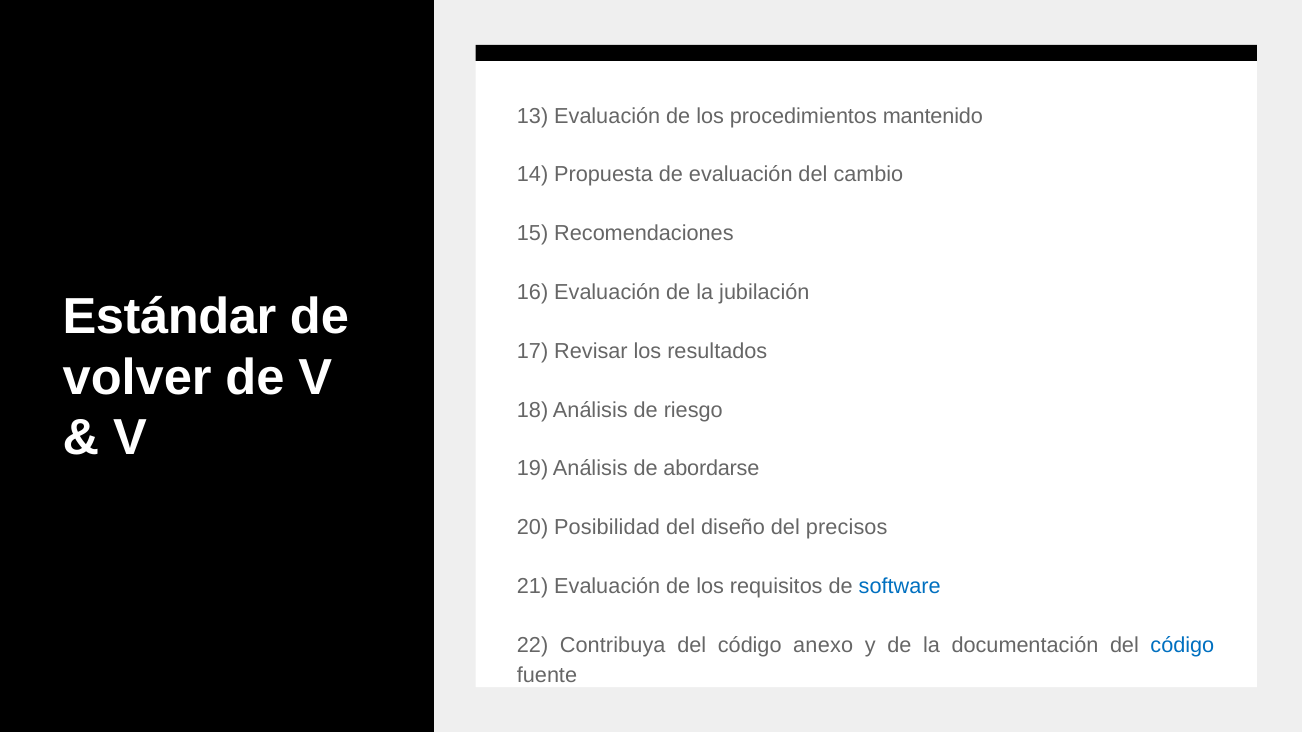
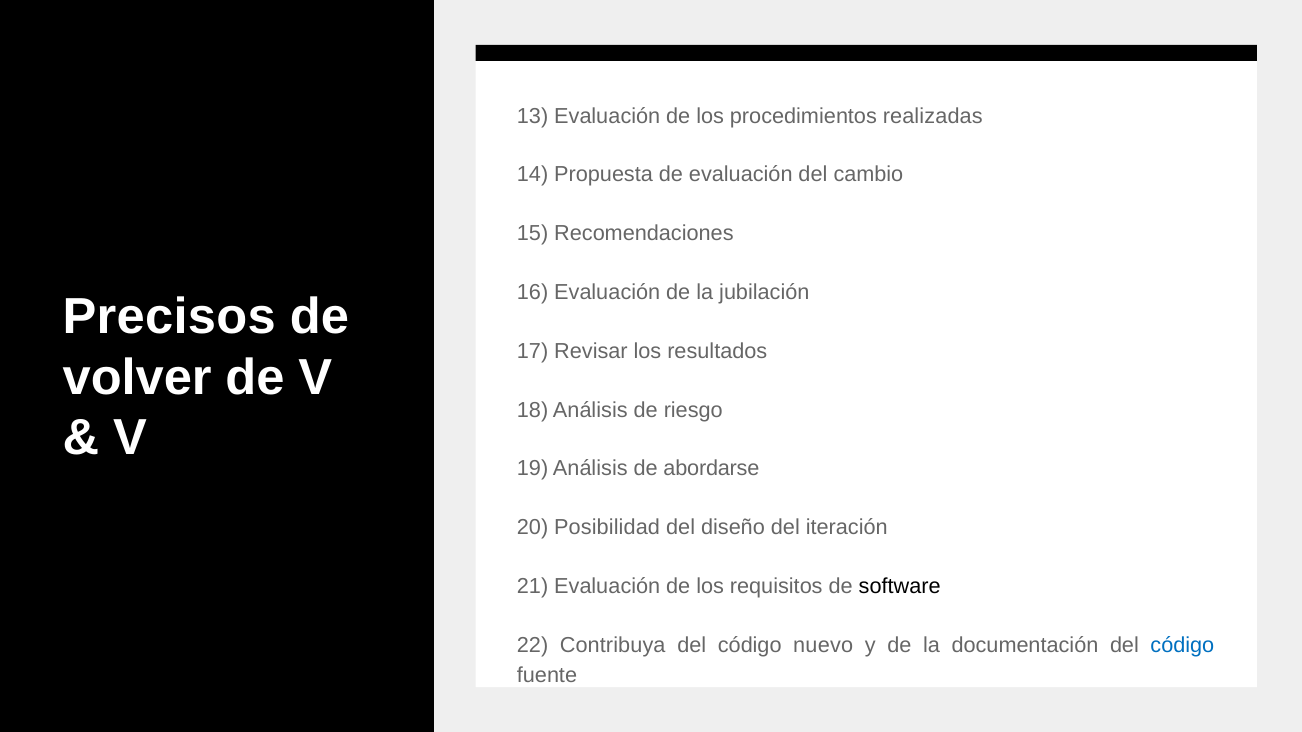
mantenido: mantenido -> realizadas (933, 116)
Estándar: Estándar -> Precisos (169, 317)
precisos: precisos -> iteración (847, 528)
software colour: blue -> black (900, 587)
anexo: anexo -> nuevo (823, 646)
